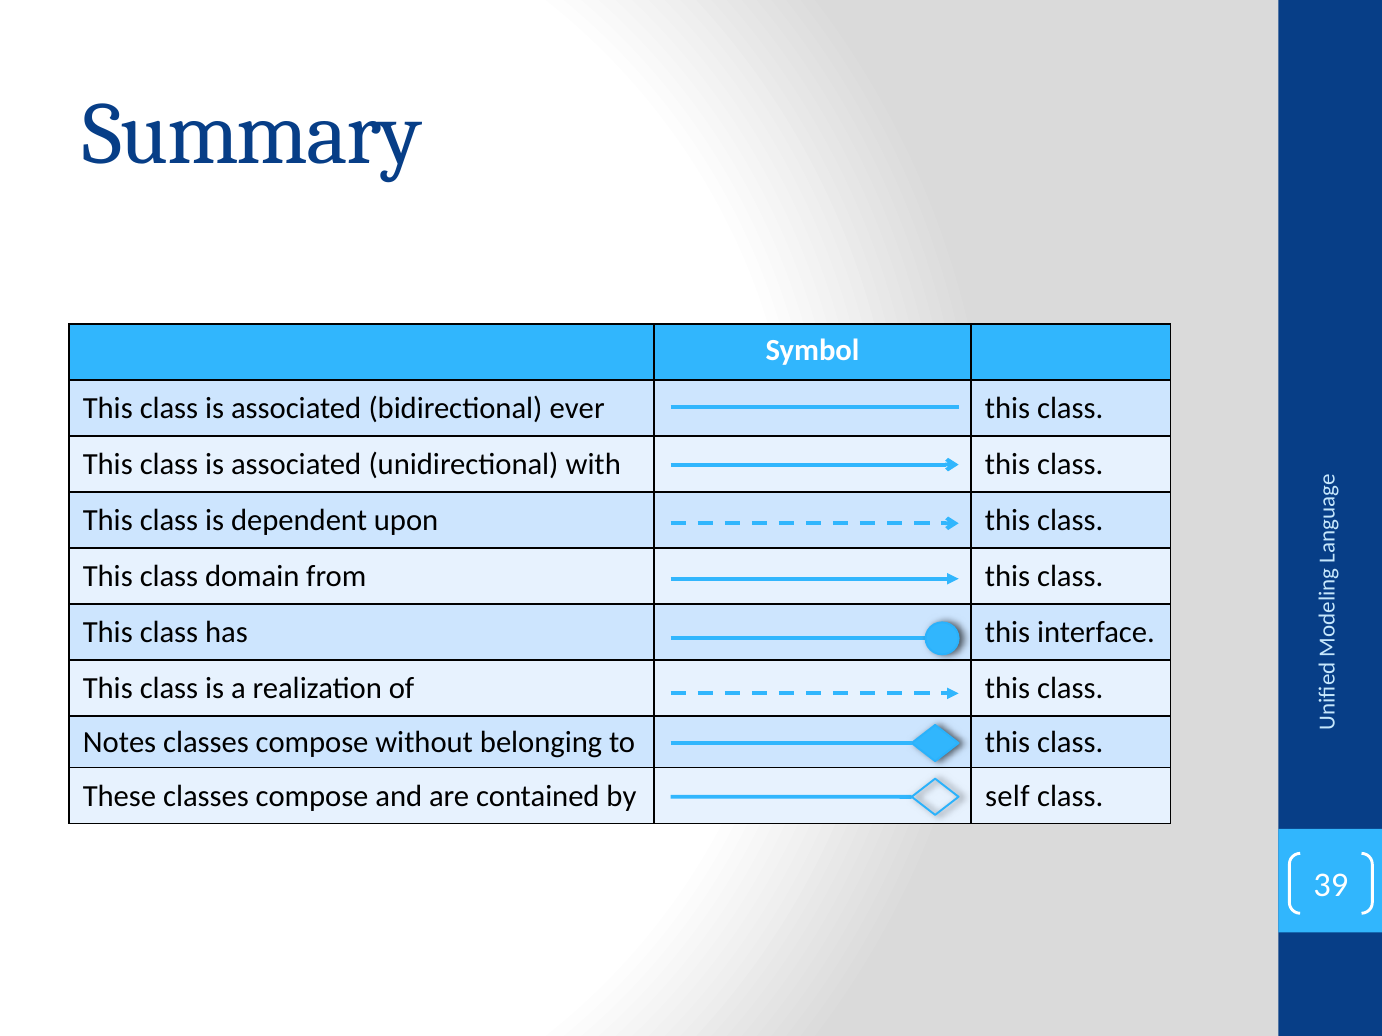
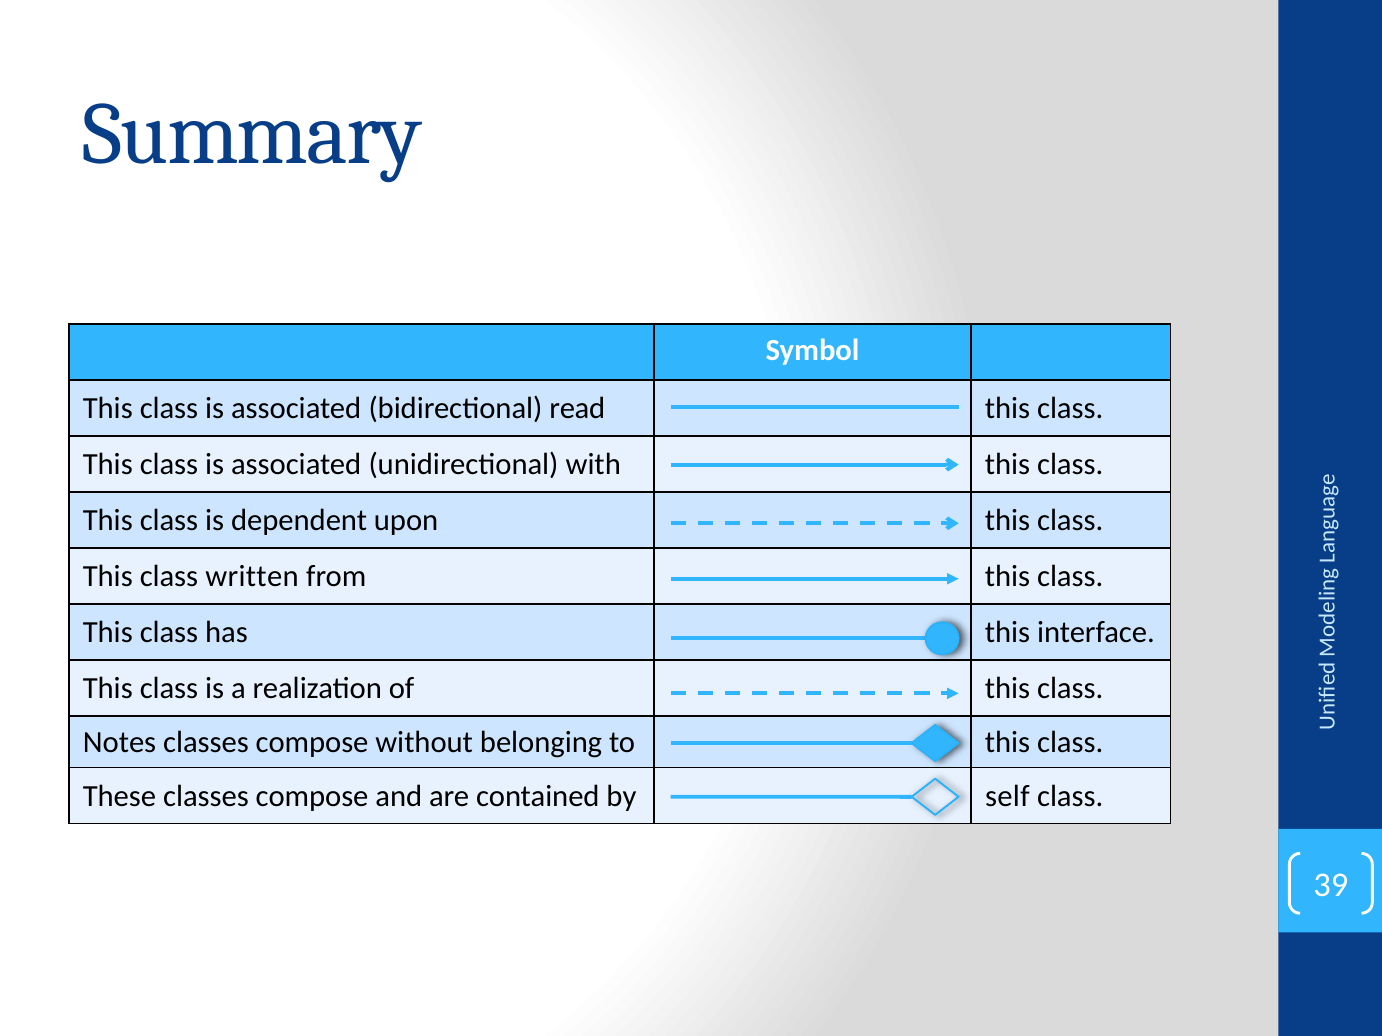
ever: ever -> read (577, 409)
domain: domain -> written (252, 577)
